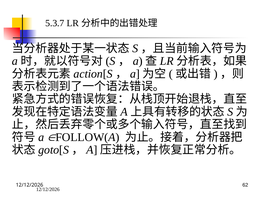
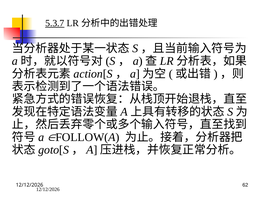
5.3.7 underline: none -> present (55, 23)
